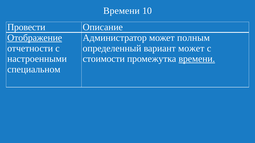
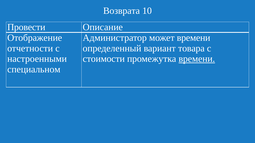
Времени: Времени -> Возврата (122, 11)
Отображение underline: present -> none (35, 38)
может полным: полным -> времени (194, 38)
вариант может: может -> товара (191, 48)
